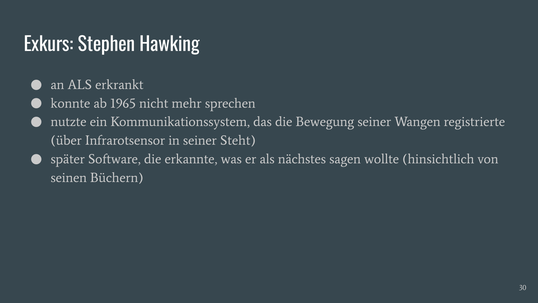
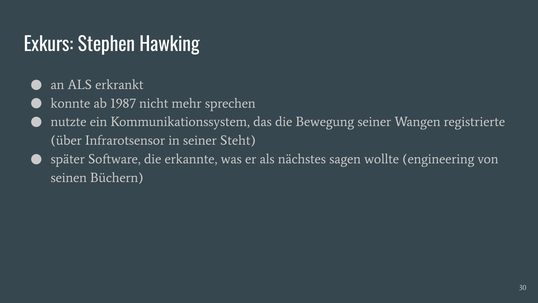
1965: 1965 -> 1987 (123, 103)
hinsichtlich: hinsichtlich -> engineering (438, 159)
